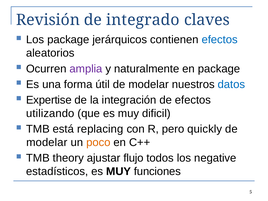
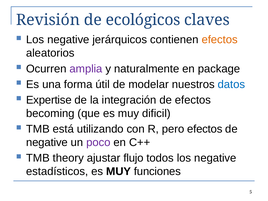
integrado: integrado -> ecológicos (143, 20)
package: package -> negative (68, 40)
efectos colour: blue -> orange (220, 40)
utilizando: utilizando -> becoming (50, 113)
replacing: replacing -> utilizando (100, 129)
pero quickly: quickly -> efectos (205, 129)
modelar: modelar -> negative (47, 142)
poco colour: orange -> purple (98, 142)
